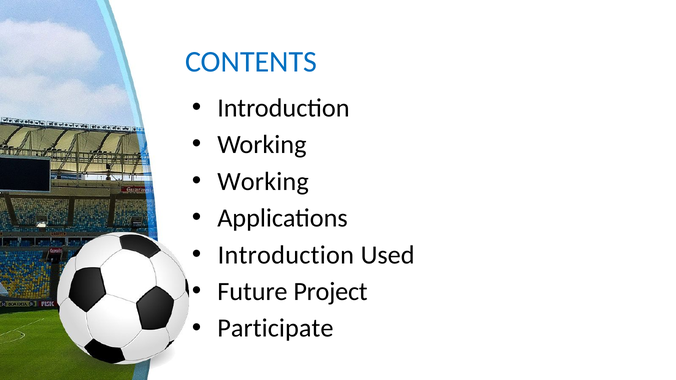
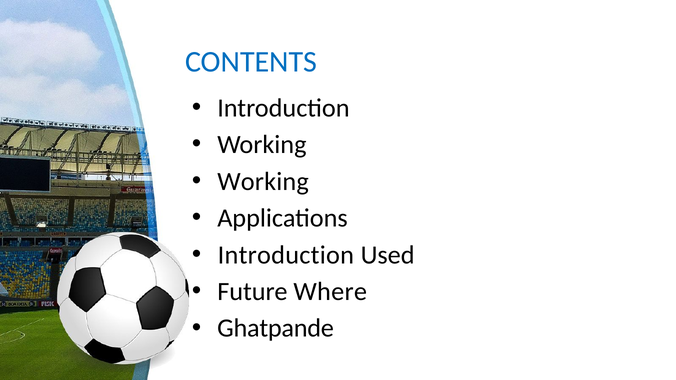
Project: Project -> Where (330, 292)
Participate: Participate -> Ghatpande (276, 329)
